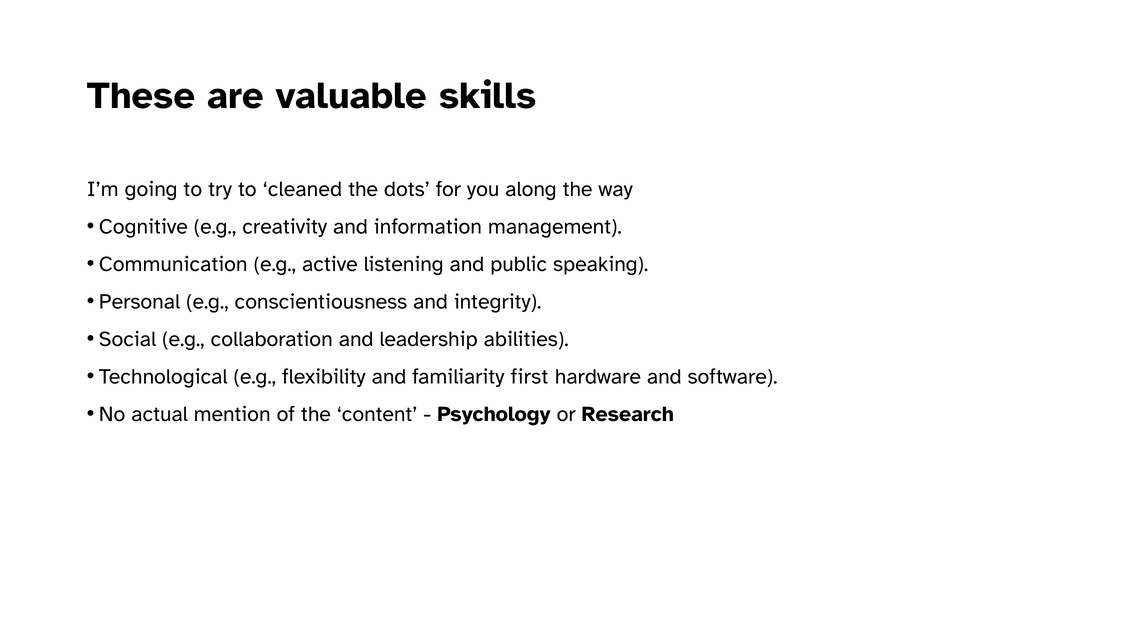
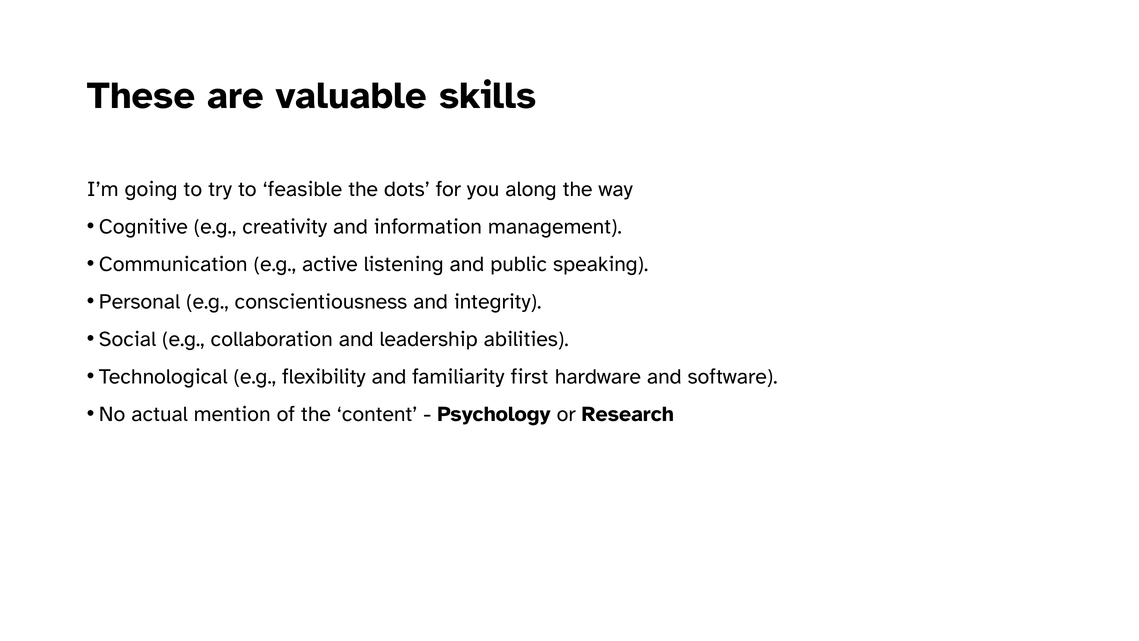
cleaned: cleaned -> feasible (302, 189)
